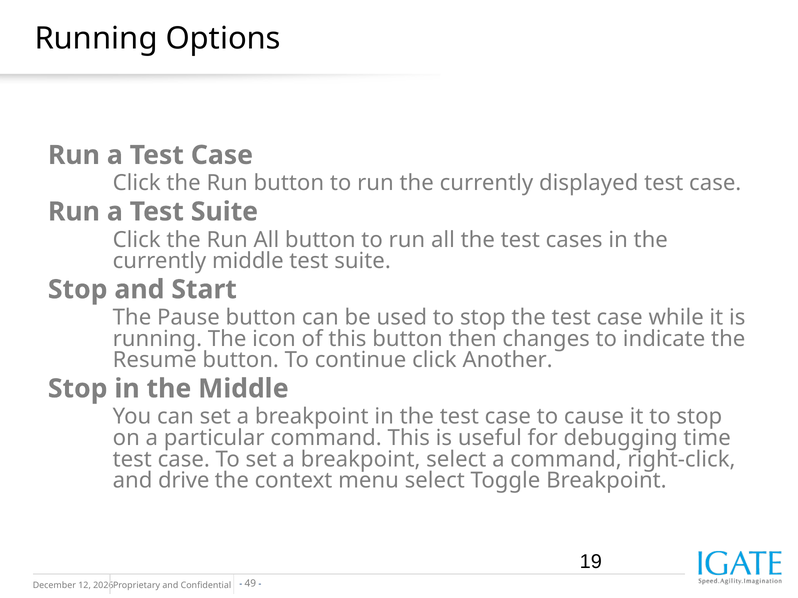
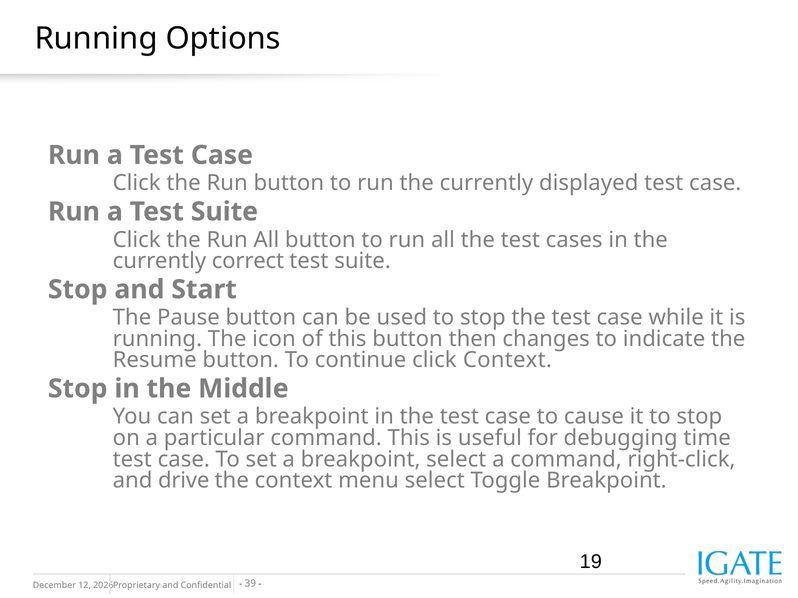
currently middle: middle -> correct (248, 261)
click Another: Another -> Context (507, 360)
49: 49 -> 39 (250, 584)
